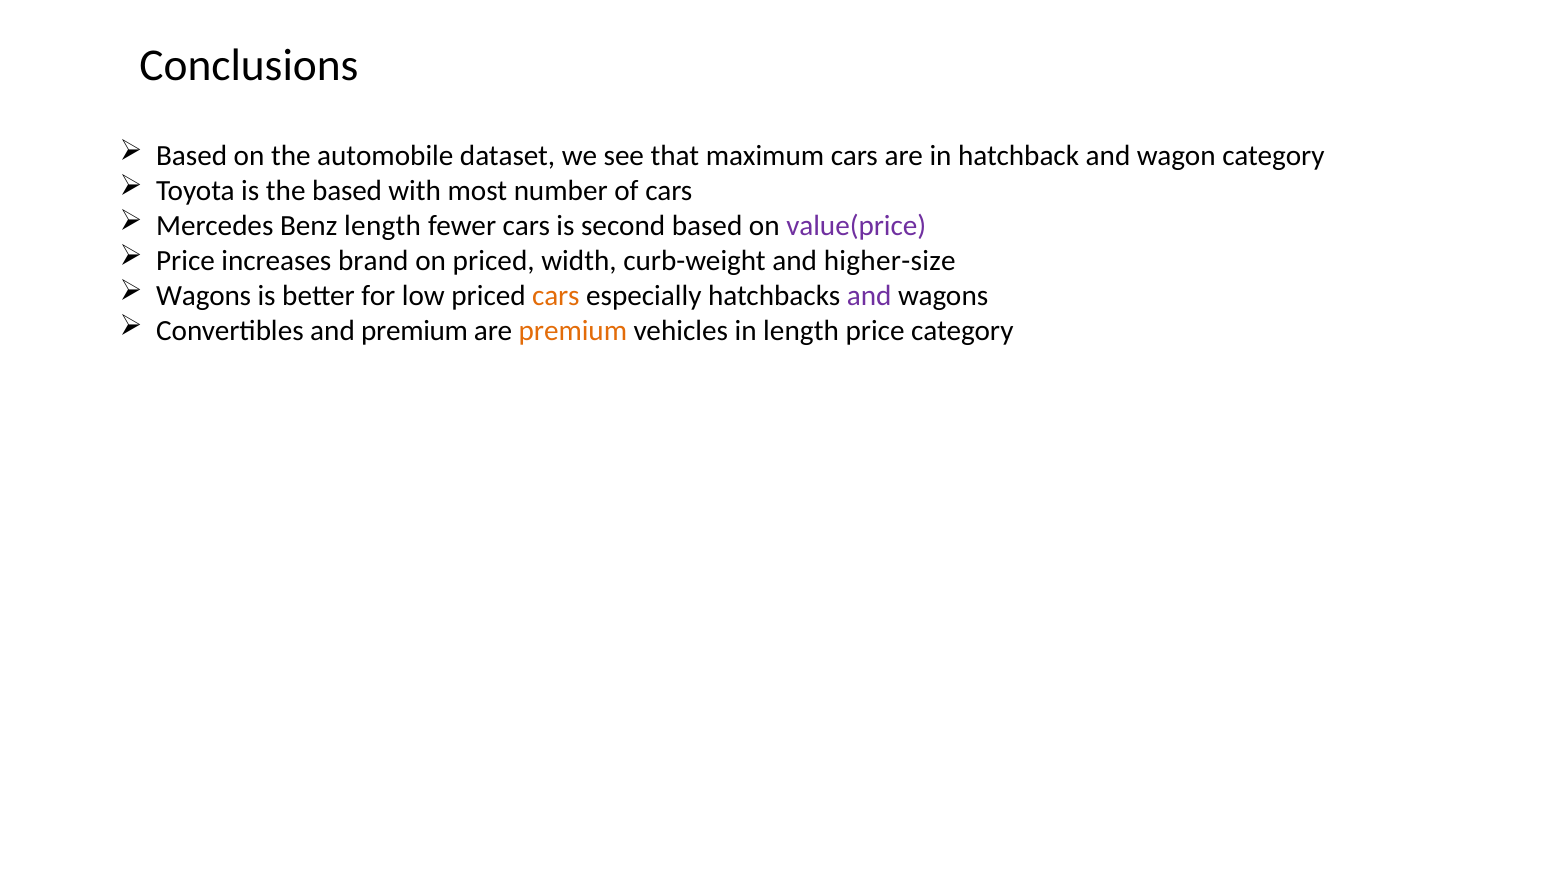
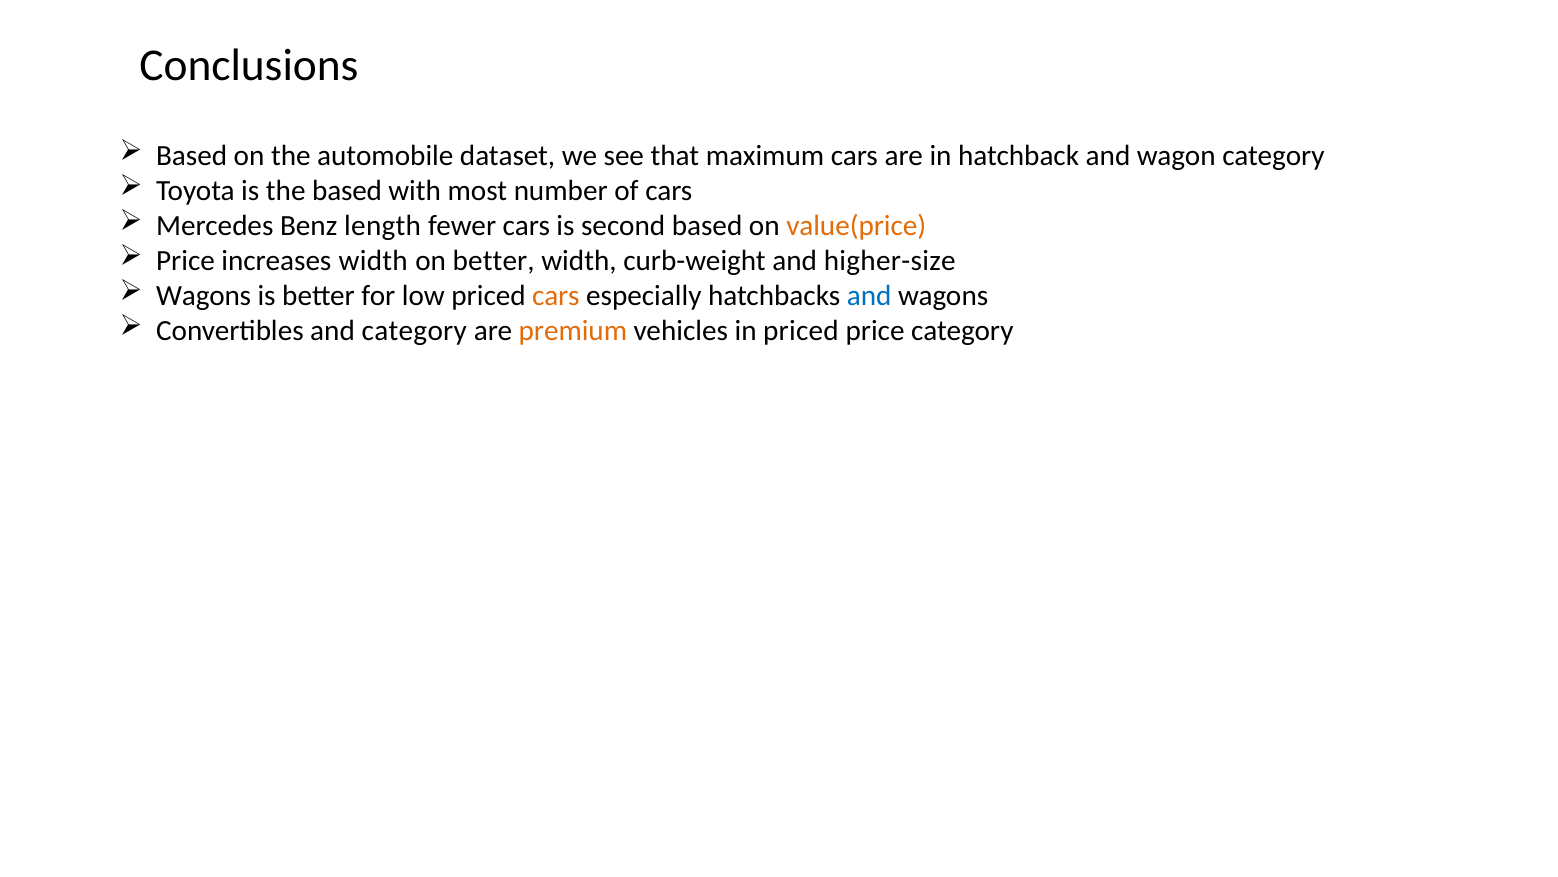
value(price colour: purple -> orange (856, 226)
increases brand: brand -> width (373, 261)
on priced: priced -> better (494, 261)
and colour: purple -> blue (869, 296)
and premium: premium -> category (414, 331)
in length: length -> priced (801, 331)
